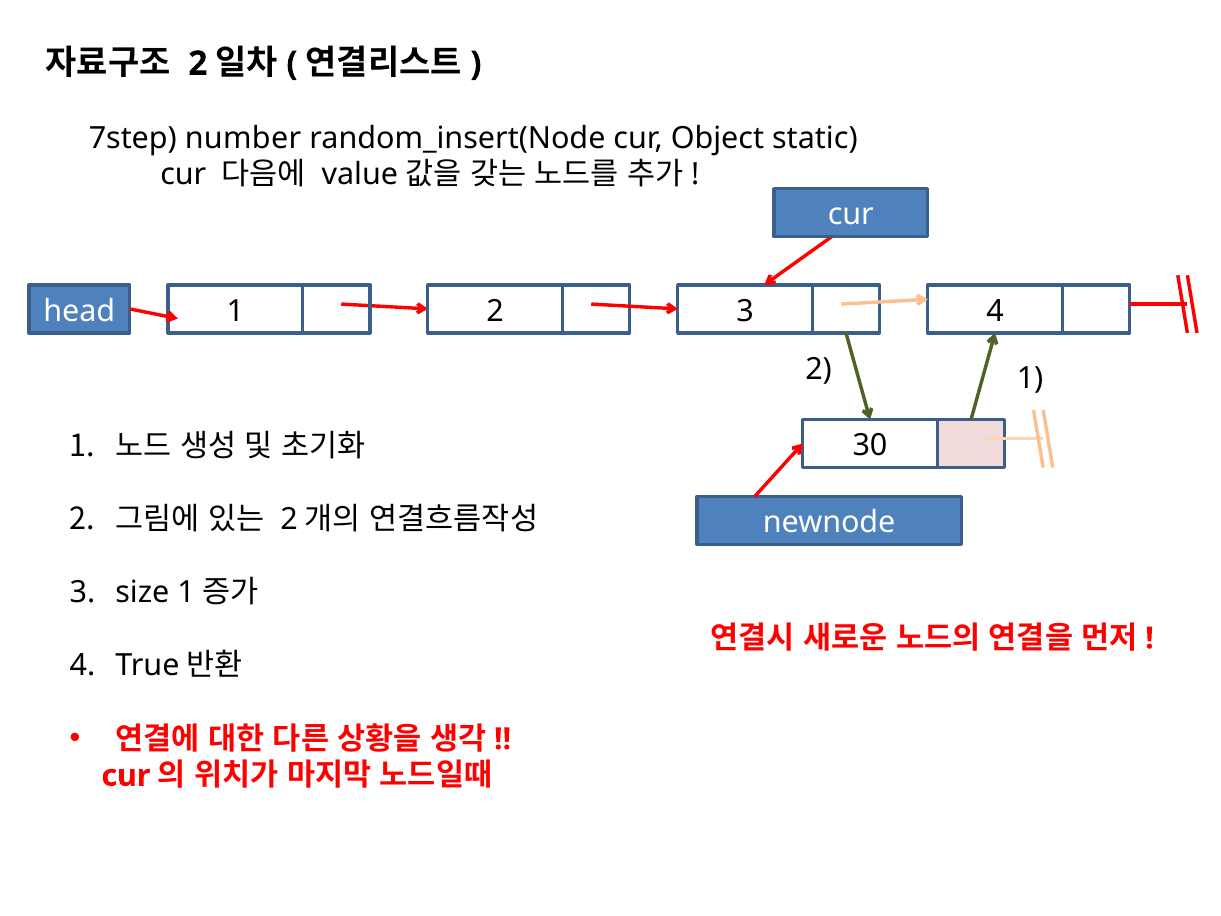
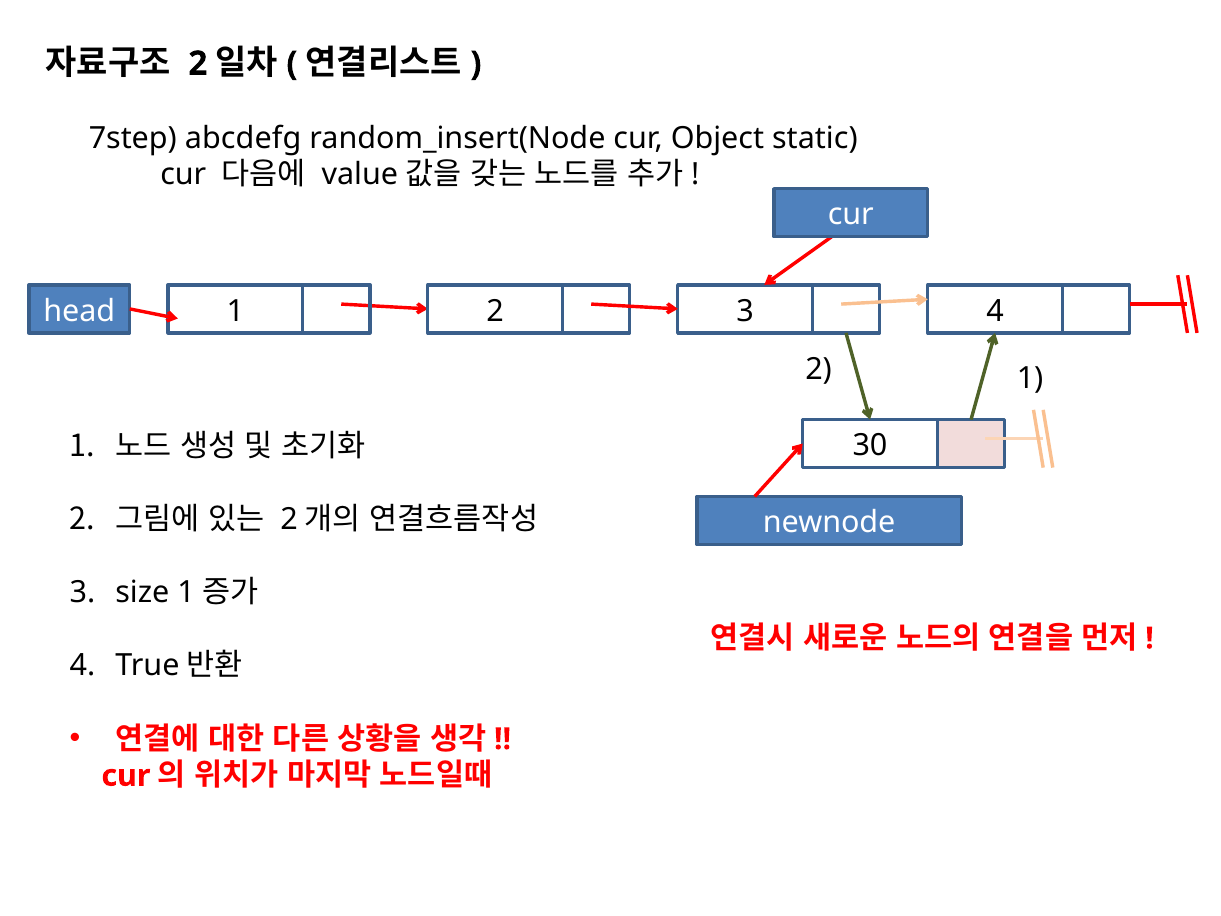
number: number -> abcdefg (243, 138)
